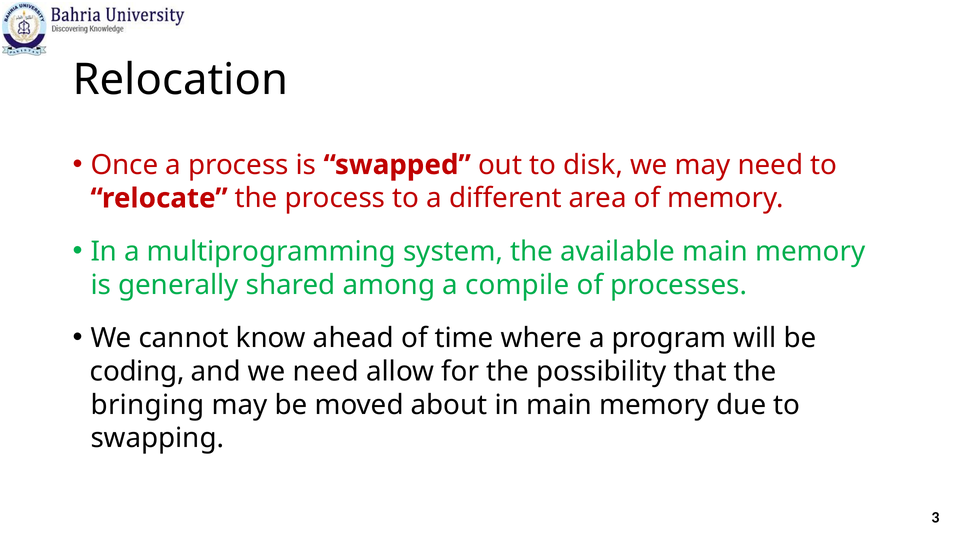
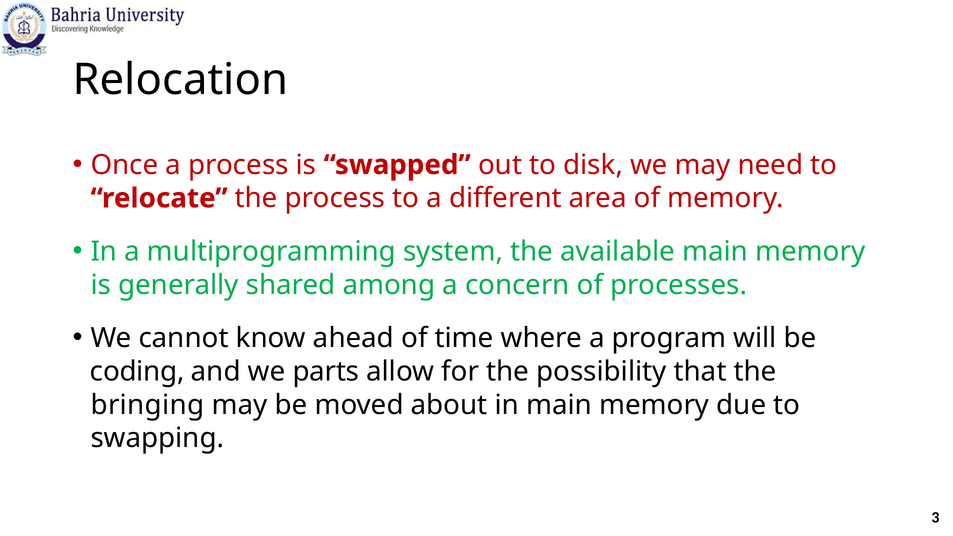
compile: compile -> concern (517, 285)
we need: need -> parts (326, 371)
